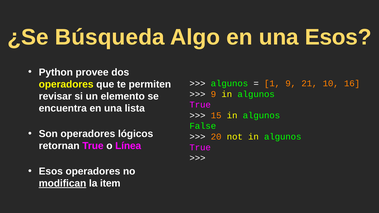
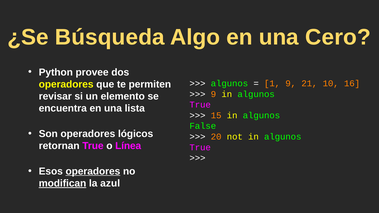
una Esos: Esos -> Cero (338, 37)
operadores underline: none -> present (93, 171)
item: item -> azul (110, 183)
